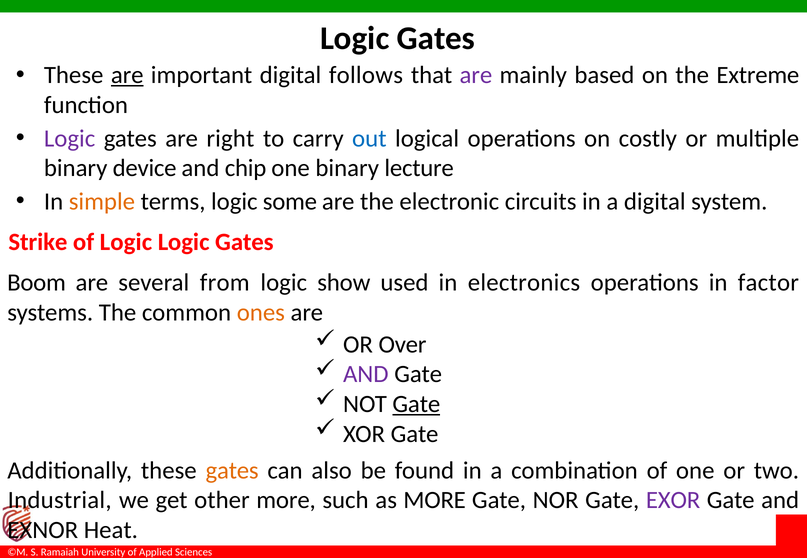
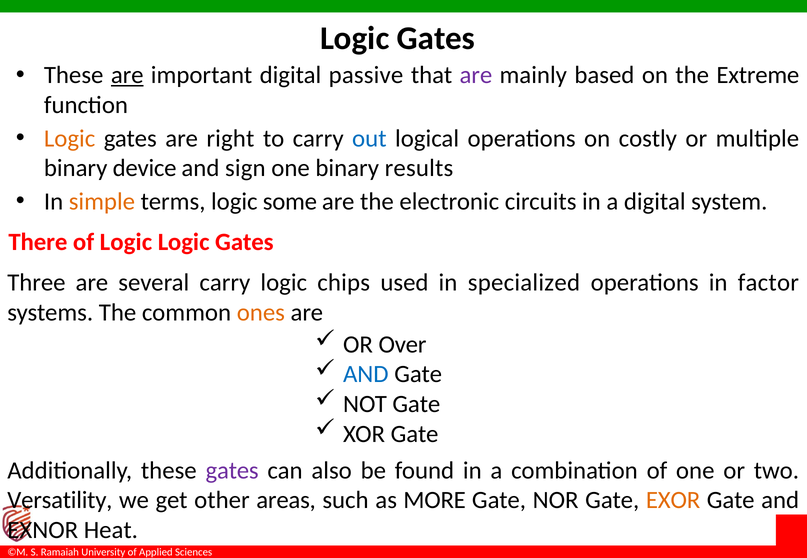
follows: follows -> passive (366, 75)
Logic colour: purple -> orange (70, 139)
chip: chip -> sign (245, 168)
lecture: lecture -> results (419, 168)
Strike: Strike -> There (38, 242)
Boom: Boom -> Three (36, 283)
several from: from -> carry (225, 283)
show: show -> chips (344, 283)
electronics: electronics -> specialized (524, 283)
AND colour: purple -> blue (366, 375)
Gate underline: present -> none (416, 405)
gates colour: orange -> purple (232, 471)
Industrial: Industrial -> Versatility (60, 501)
other more: more -> areas (286, 501)
EXOR colour: purple -> orange (673, 501)
